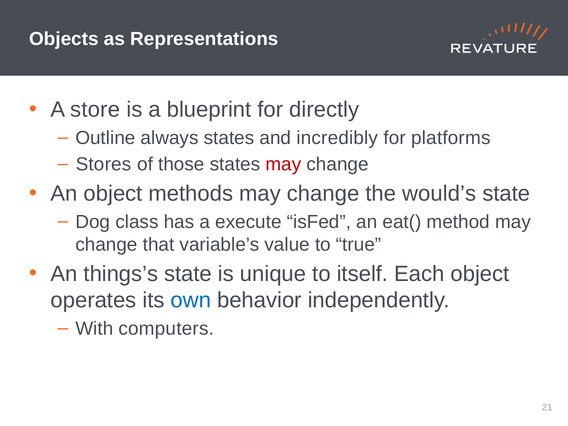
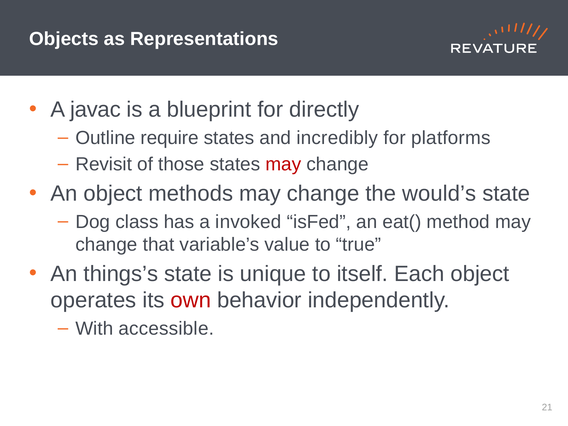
store: store -> javac (95, 110)
always: always -> require (170, 138)
Stores: Stores -> Revisit (104, 164)
execute: execute -> invoked (248, 222)
own colour: blue -> red (191, 300)
computers: computers -> accessible (166, 328)
